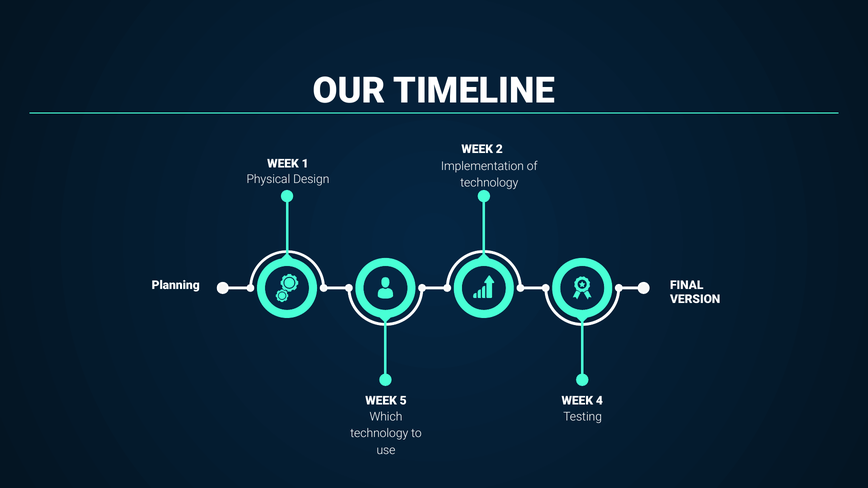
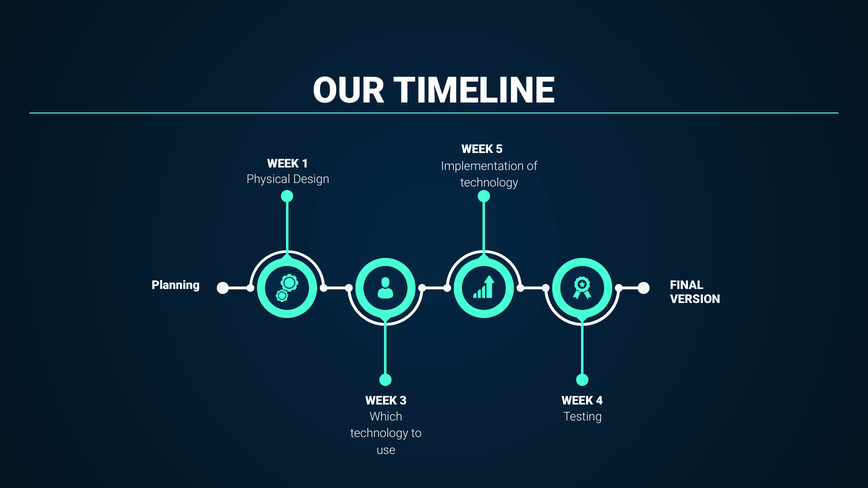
2: 2 -> 5 (499, 149)
5: 5 -> 3 (403, 401)
